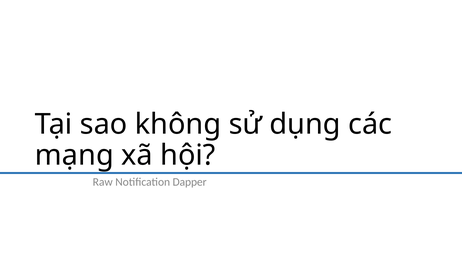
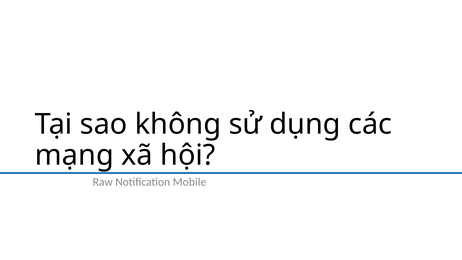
Dapper: Dapper -> Mobile (190, 182)
